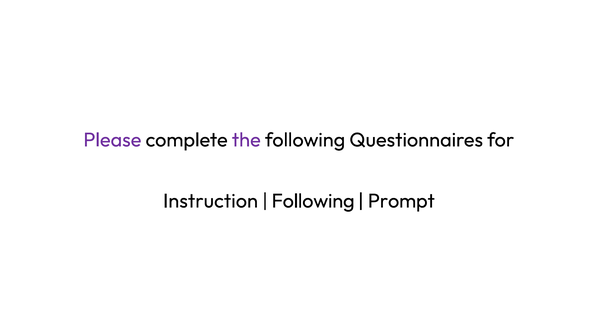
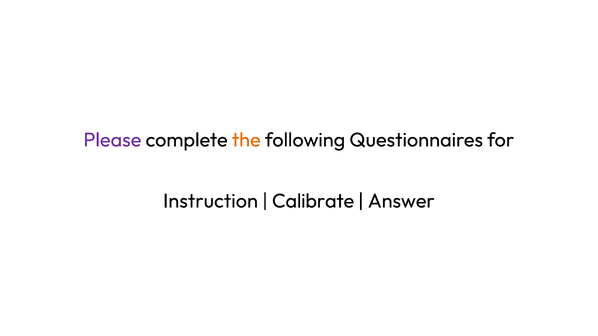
the colour: purple -> orange (246, 140)
Following: Following -> Calibrate (313, 201)
Prompt: Prompt -> Answer (401, 201)
